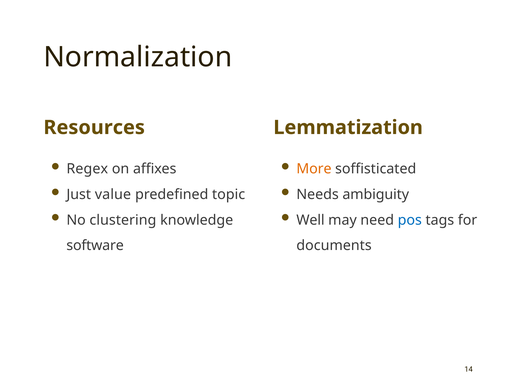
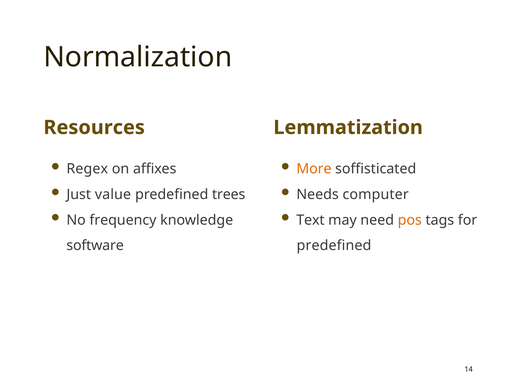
topic: topic -> trees (229, 195)
ambiguity: ambiguity -> computer (376, 195)
clustering: clustering -> frequency (123, 220)
Well: Well -> Text (310, 220)
pos colour: blue -> orange (410, 220)
documents: documents -> predefined (334, 246)
